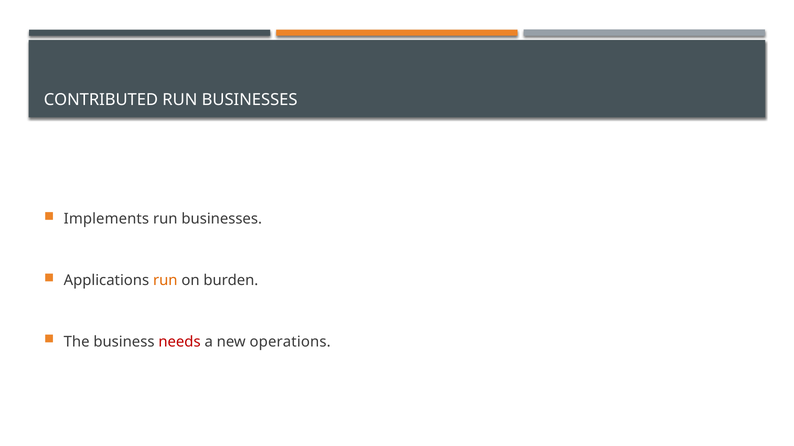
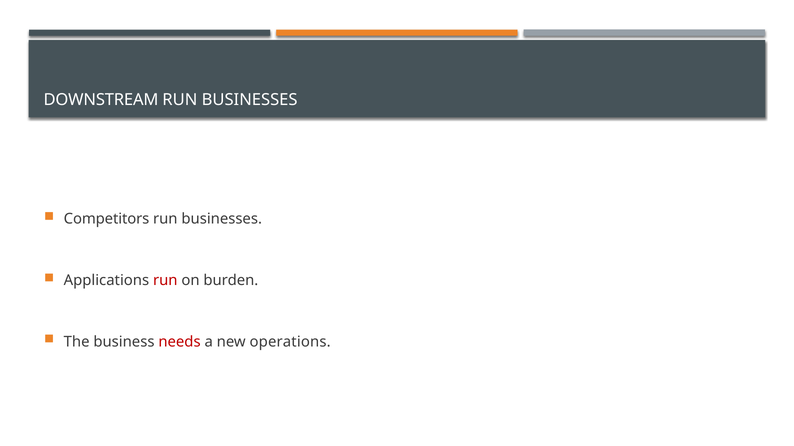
CONTRIBUTED: CONTRIBUTED -> DOWNSTREAM (101, 100)
Implements: Implements -> Competitors (107, 219)
run colour: orange -> red (165, 281)
